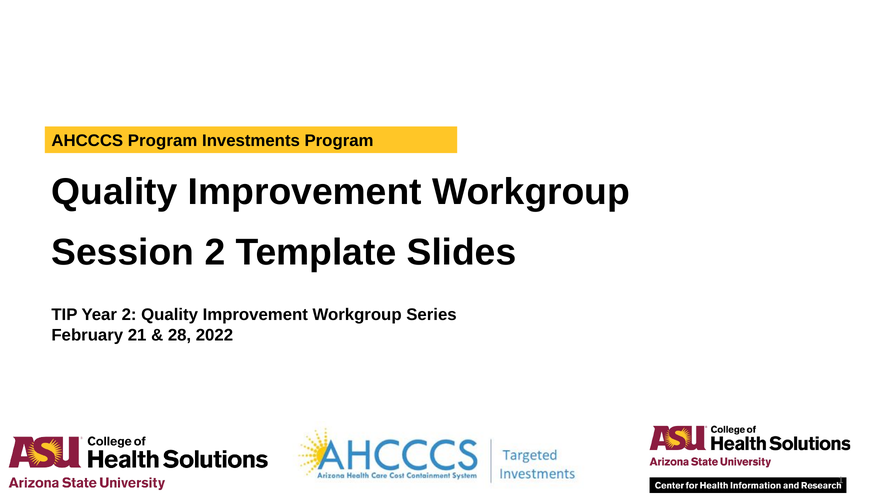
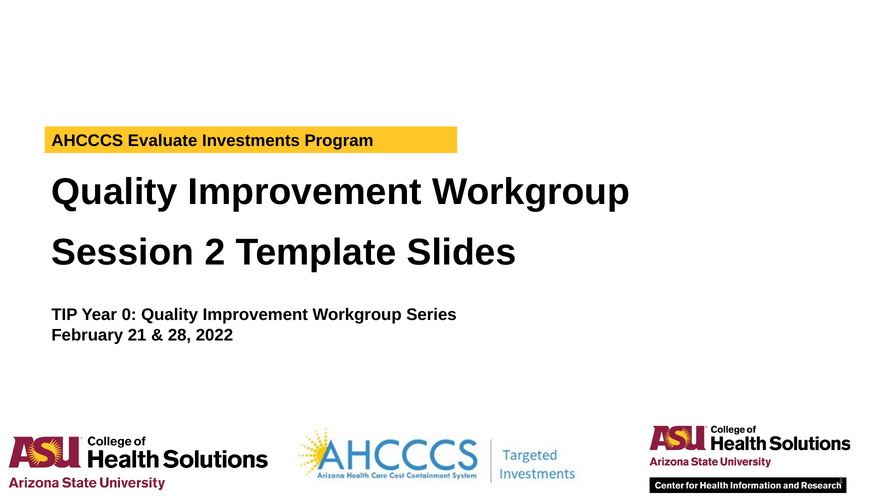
AHCCCS Program: Program -> Evaluate (163, 141)
Year 2: 2 -> 0 (129, 315)
